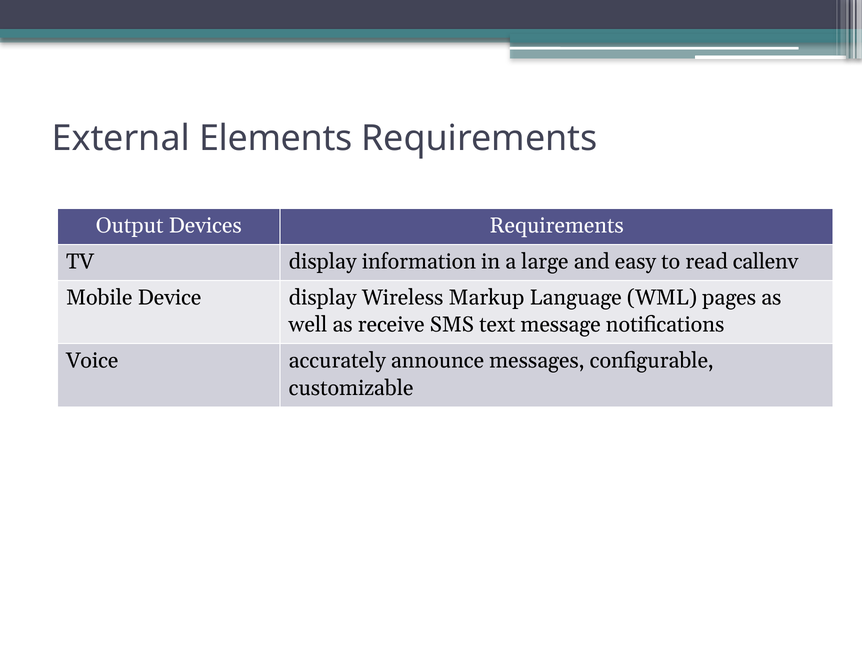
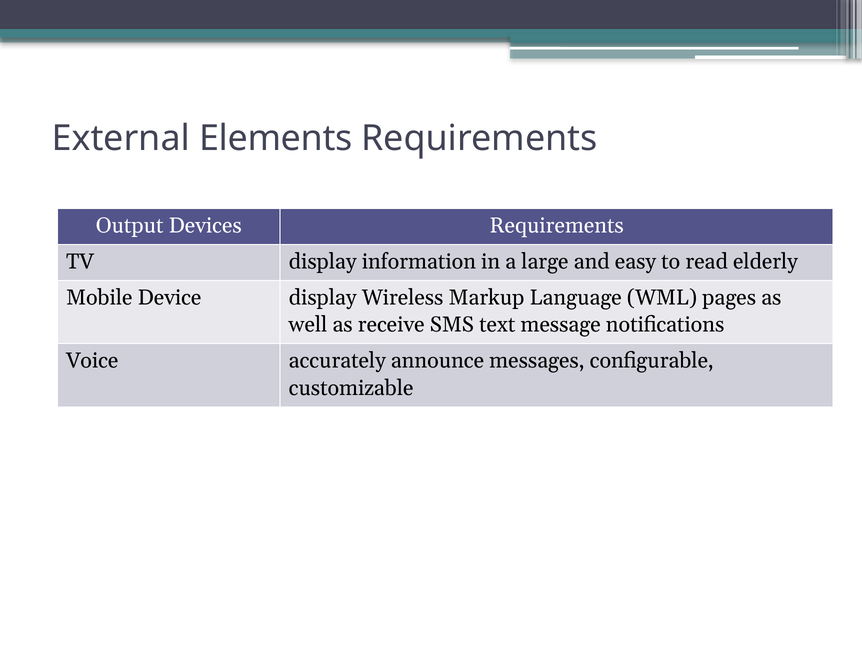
callenv: callenv -> elderly (765, 261)
